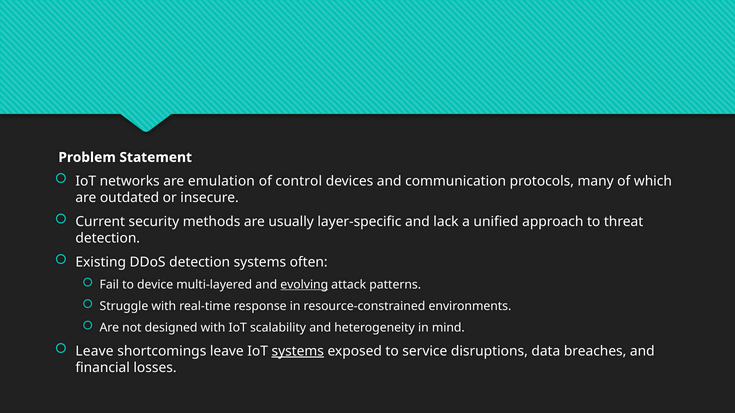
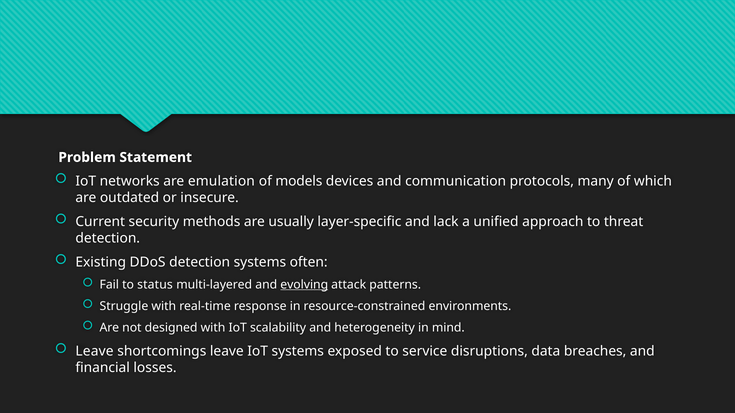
control: control -> models (299, 181)
device: device -> status (155, 285)
systems underline: present -> none (298, 351)
